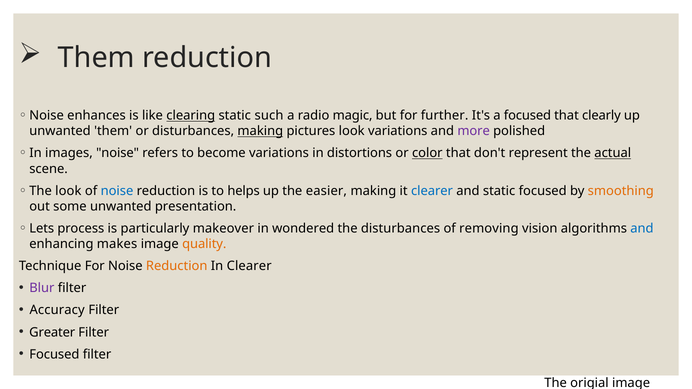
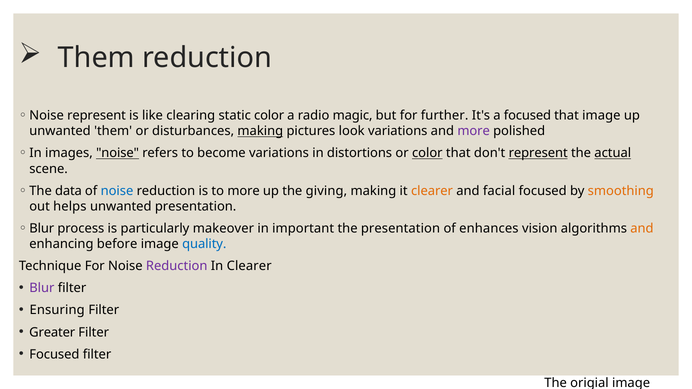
Noise enhances: enhances -> represent (97, 116)
clearing underline: present -> none (191, 116)
static such: such -> color (269, 116)
that clearly: clearly -> image (601, 116)
noise underline: none -> present (118, 153)
represent underline: none -> present (538, 153)
The look: look -> data (68, 191)
to helps: helps -> more (244, 191)
easier: easier -> giving (326, 191)
clearer colour: blue -> orange (432, 191)
and static: static -> facial (499, 191)
some: some -> helps (70, 207)
Lets: Lets -> Blur (42, 229)
wondered: wondered -> important (303, 229)
the disturbances: disturbances -> presentation (400, 229)
removing: removing -> enhances (489, 229)
and colour: blue -> orange (642, 229)
makes: makes -> before (117, 244)
quality colour: orange -> blue (204, 244)
Reduction colour: orange -> purple (177, 266)
Accuracy: Accuracy -> Ensuring (57, 310)
